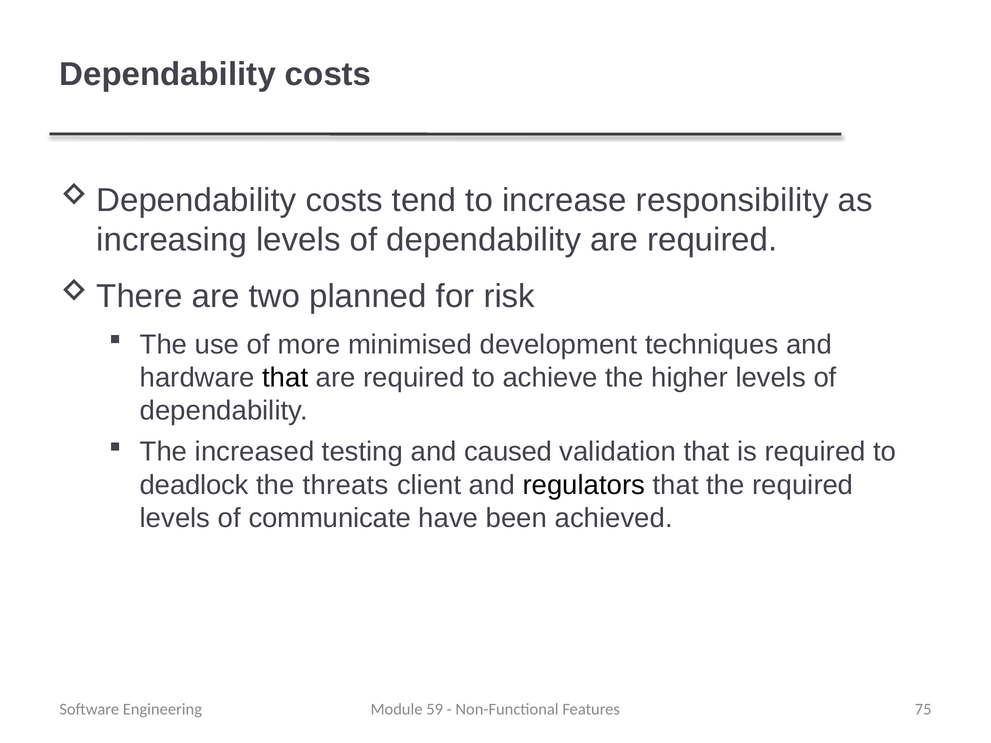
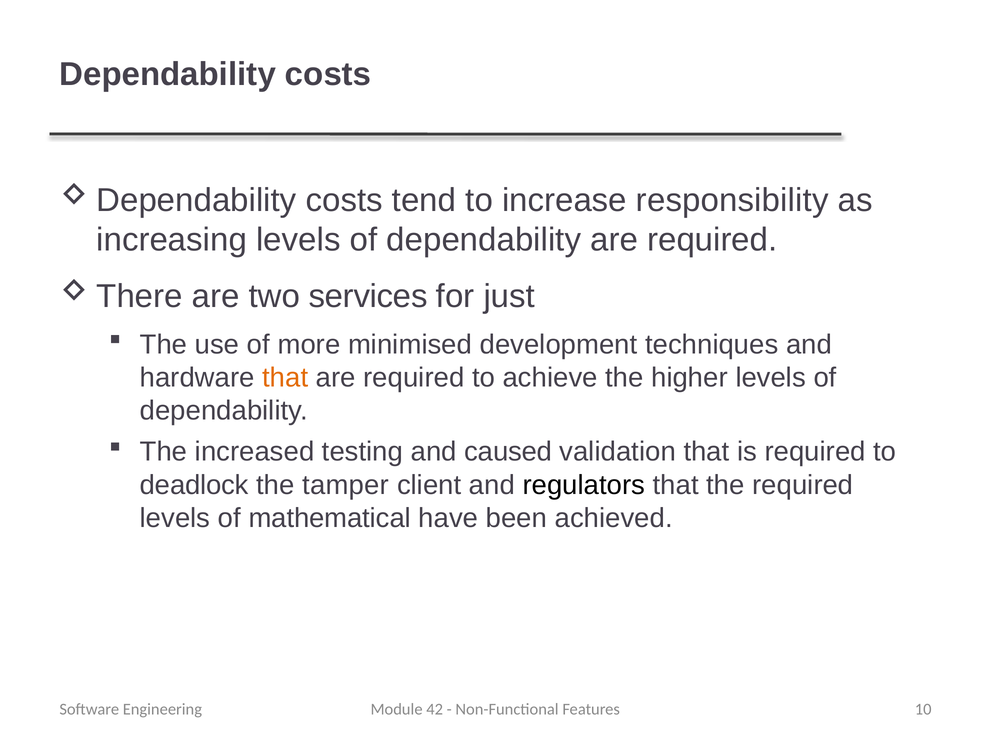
planned: planned -> services (368, 296)
risk: risk -> just (509, 296)
that colour: black -> orange (285, 378)
threats: threats -> tamper (346, 485)
communicate: communicate -> mathematical (330, 518)
59: 59 -> 42 (435, 710)
75: 75 -> 10 (923, 710)
